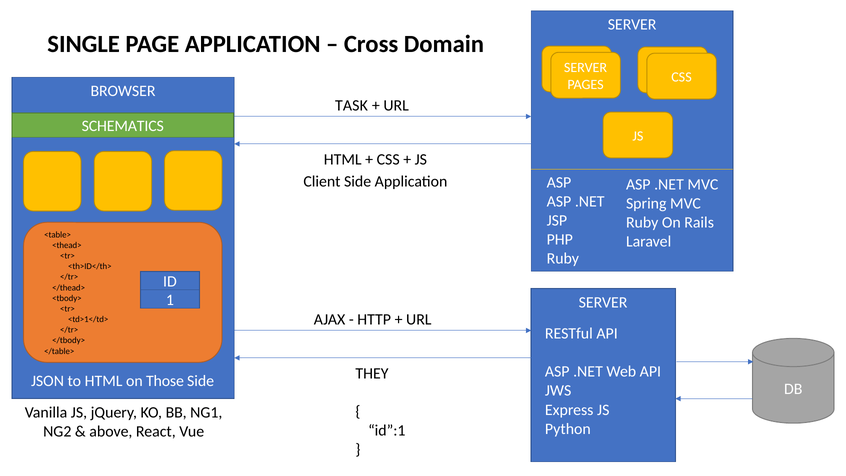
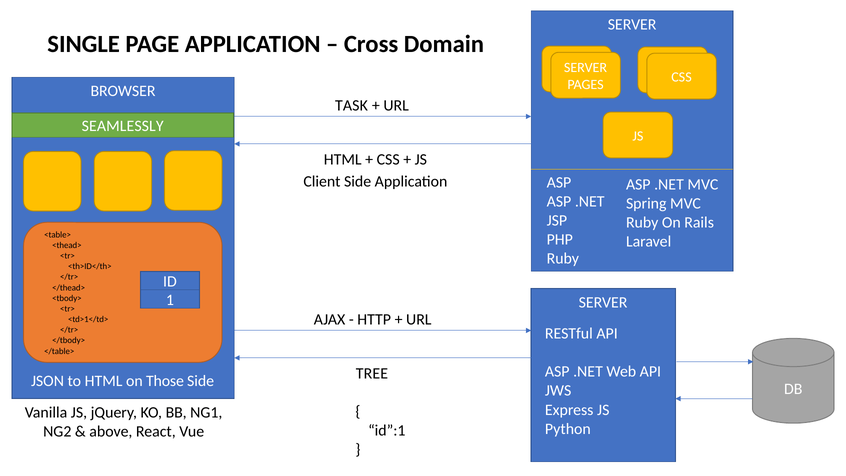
SCHEMATICS: SCHEMATICS -> SEAMLESSLY (123, 126)
THEY: THEY -> TREE (372, 373)
